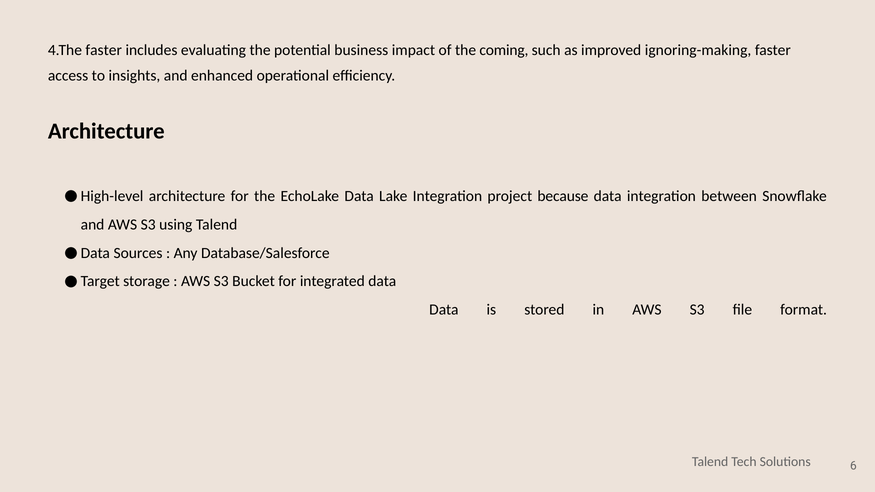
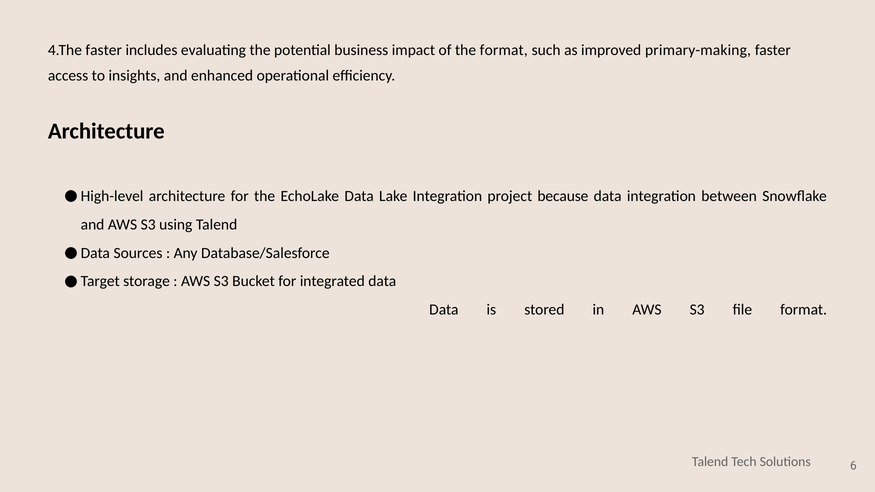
the coming: coming -> format (504, 50)
ignoring-making: ignoring-making -> primary-making (698, 50)
